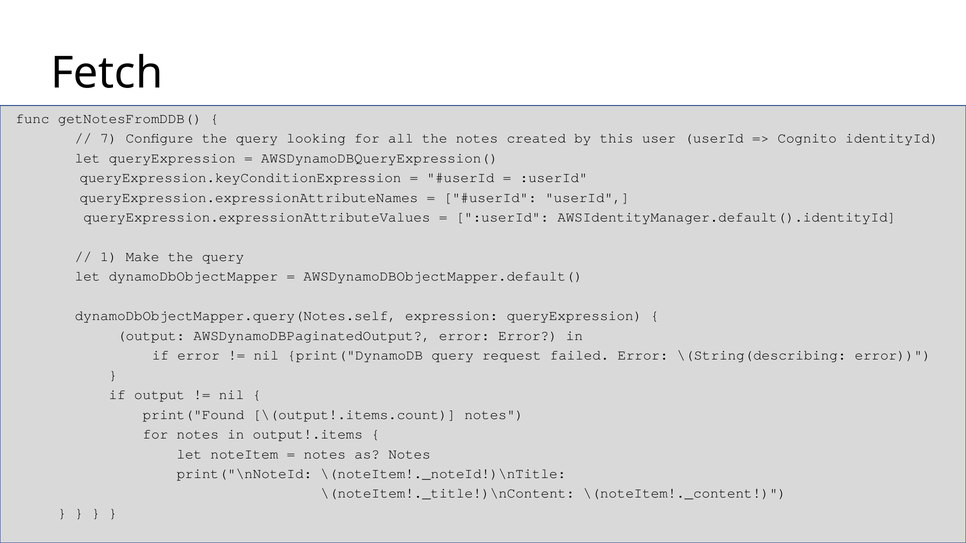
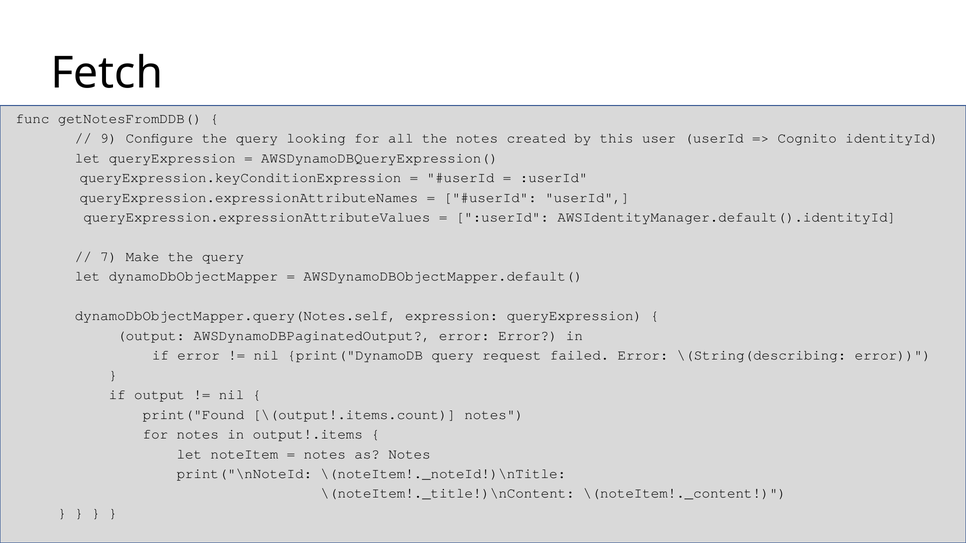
7: 7 -> 9 (109, 138)
1: 1 -> 7 (109, 257)
